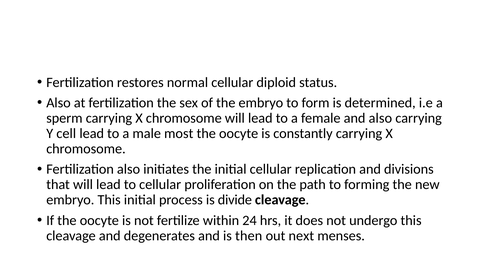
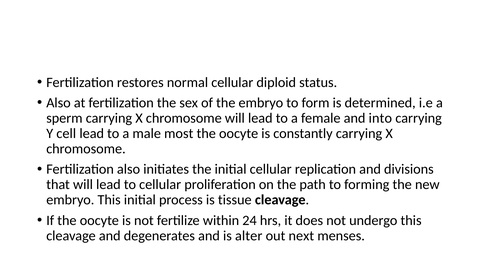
and also: also -> into (380, 118)
divide: divide -> tissue (235, 200)
then: then -> alter (249, 236)
